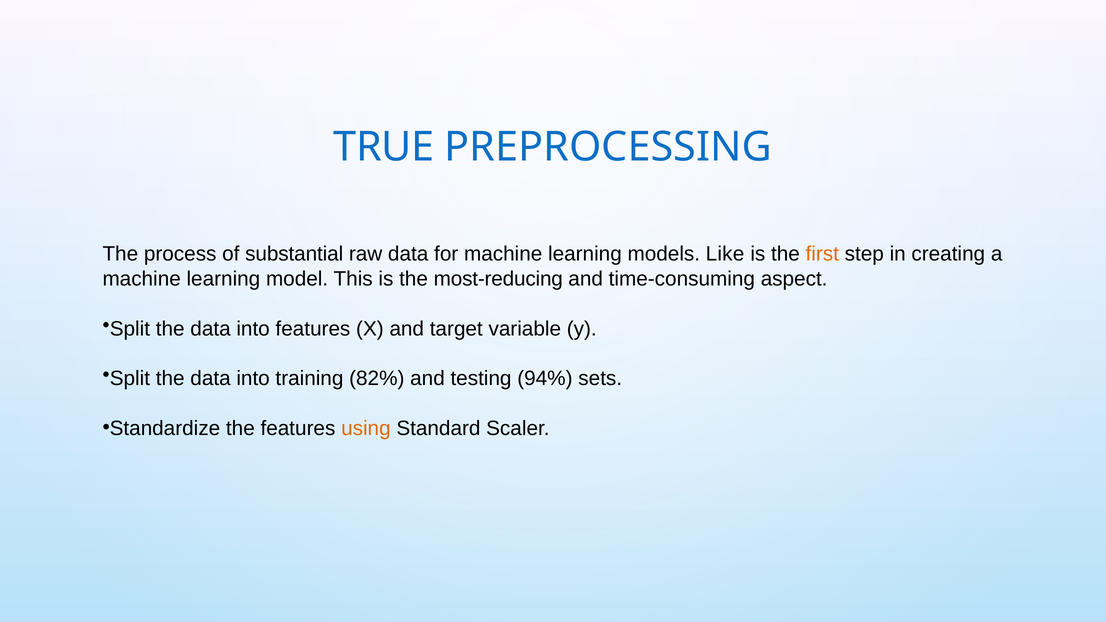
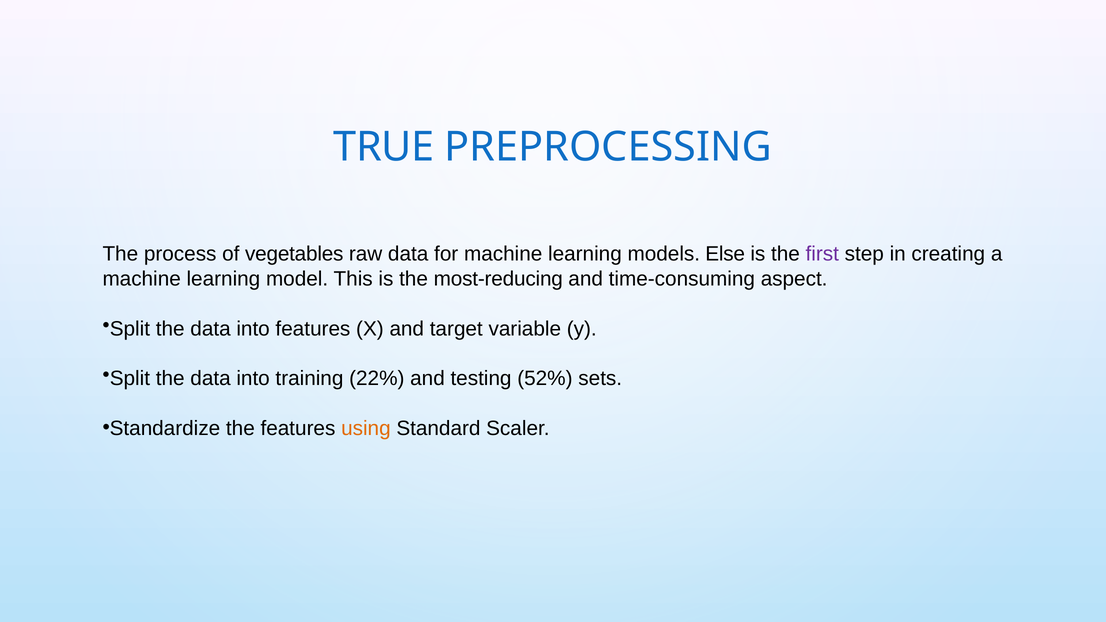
substantial: substantial -> vegetables (294, 254)
Like: Like -> Else (725, 254)
first colour: orange -> purple (822, 254)
82%: 82% -> 22% (377, 379)
94%: 94% -> 52% (545, 379)
